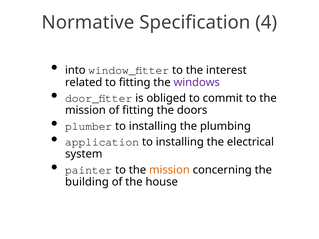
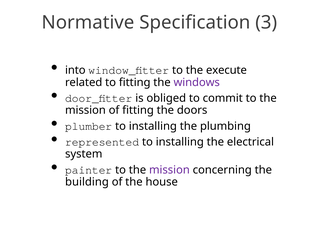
4: 4 -> 3 (266, 22)
interest: interest -> execute (226, 70)
application: application -> represented (102, 142)
mission colour: orange -> purple (169, 170)
